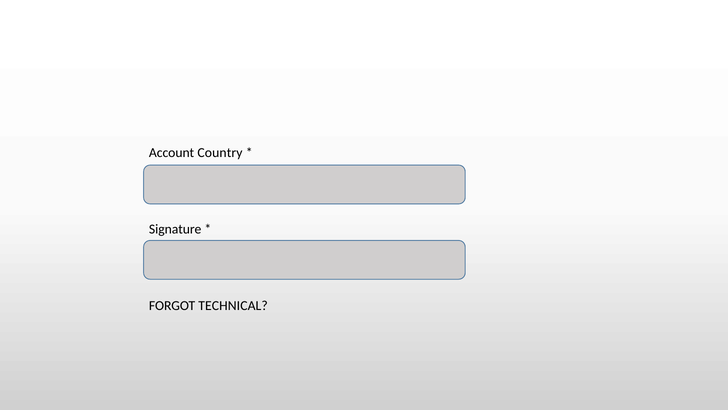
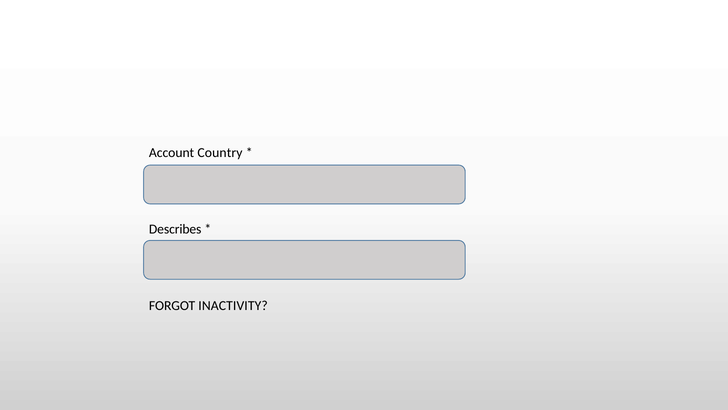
Signature: Signature -> Describes (175, 229)
TECHNICAL: TECHNICAL -> INACTIVITY (233, 305)
